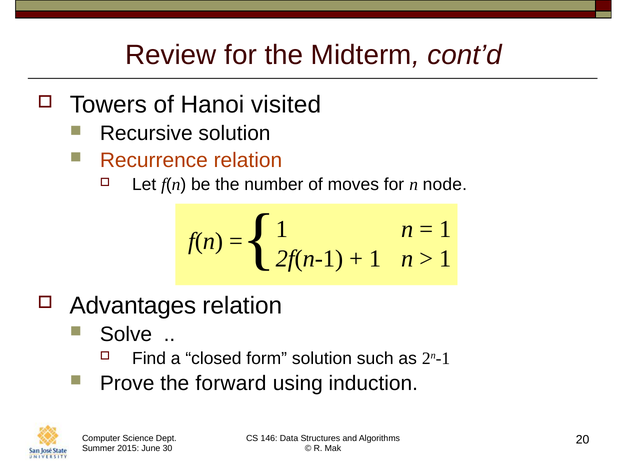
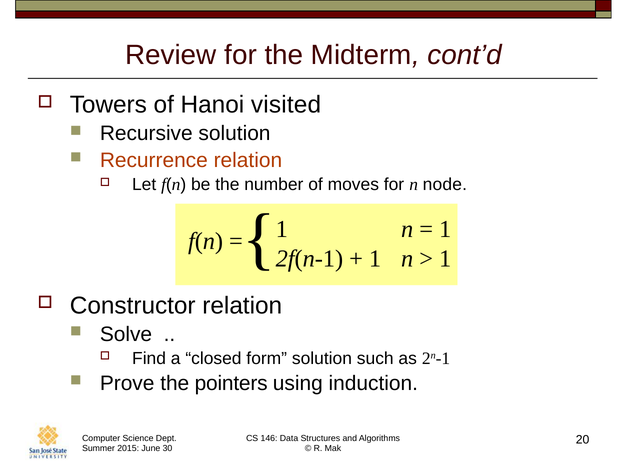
Advantages: Advantages -> Constructor (133, 306)
forward: forward -> pointers (231, 383)
